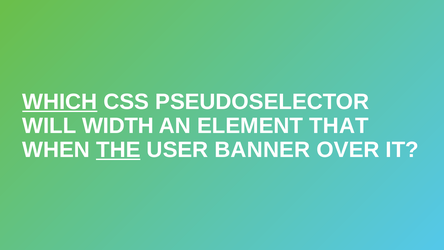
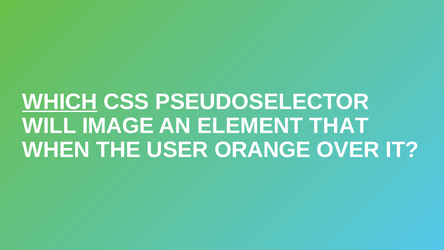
WIDTH: WIDTH -> IMAGE (118, 126)
THE underline: present -> none (118, 150)
BANNER: BANNER -> ORANGE (263, 150)
